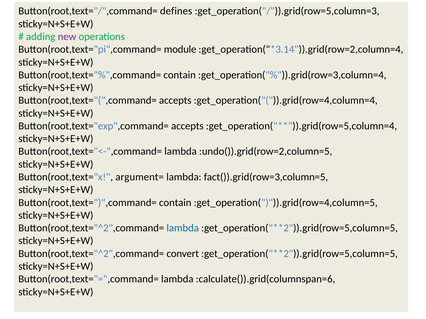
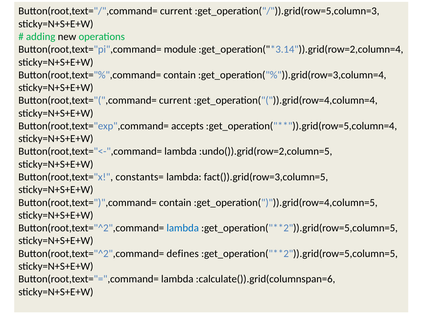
Button(root,text="/",command= defines: defines -> current (176, 11)
new colour: purple -> black (67, 37)
Button(root,text="(",command= accepts: accepts -> current (175, 101)
argument=: argument= -> constants= (140, 177)
convert: convert -> defines (183, 254)
